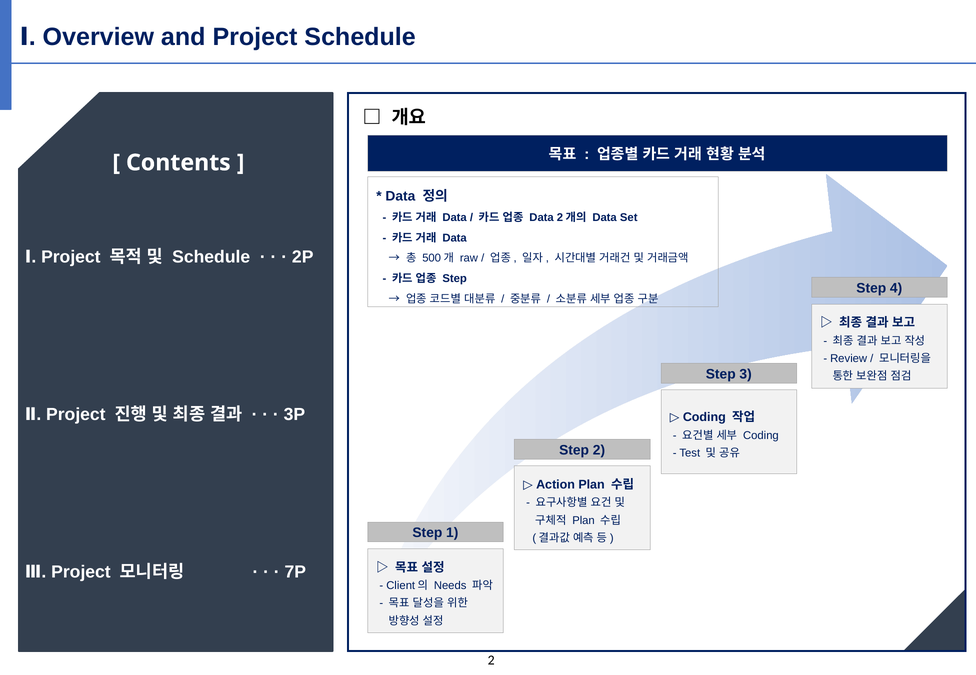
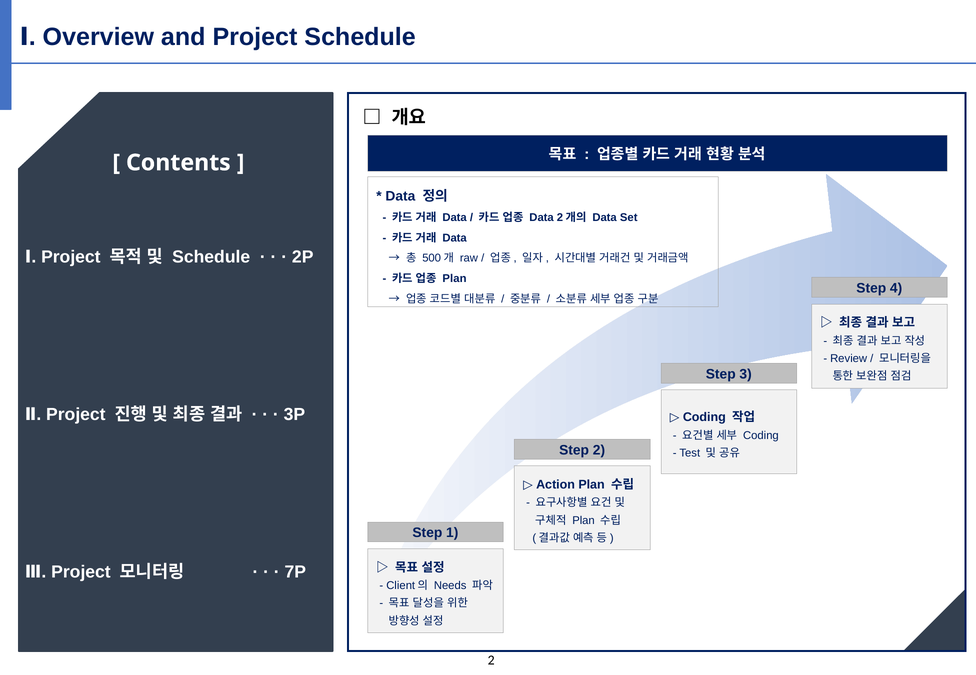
Step: Step -> Plan (455, 279)
